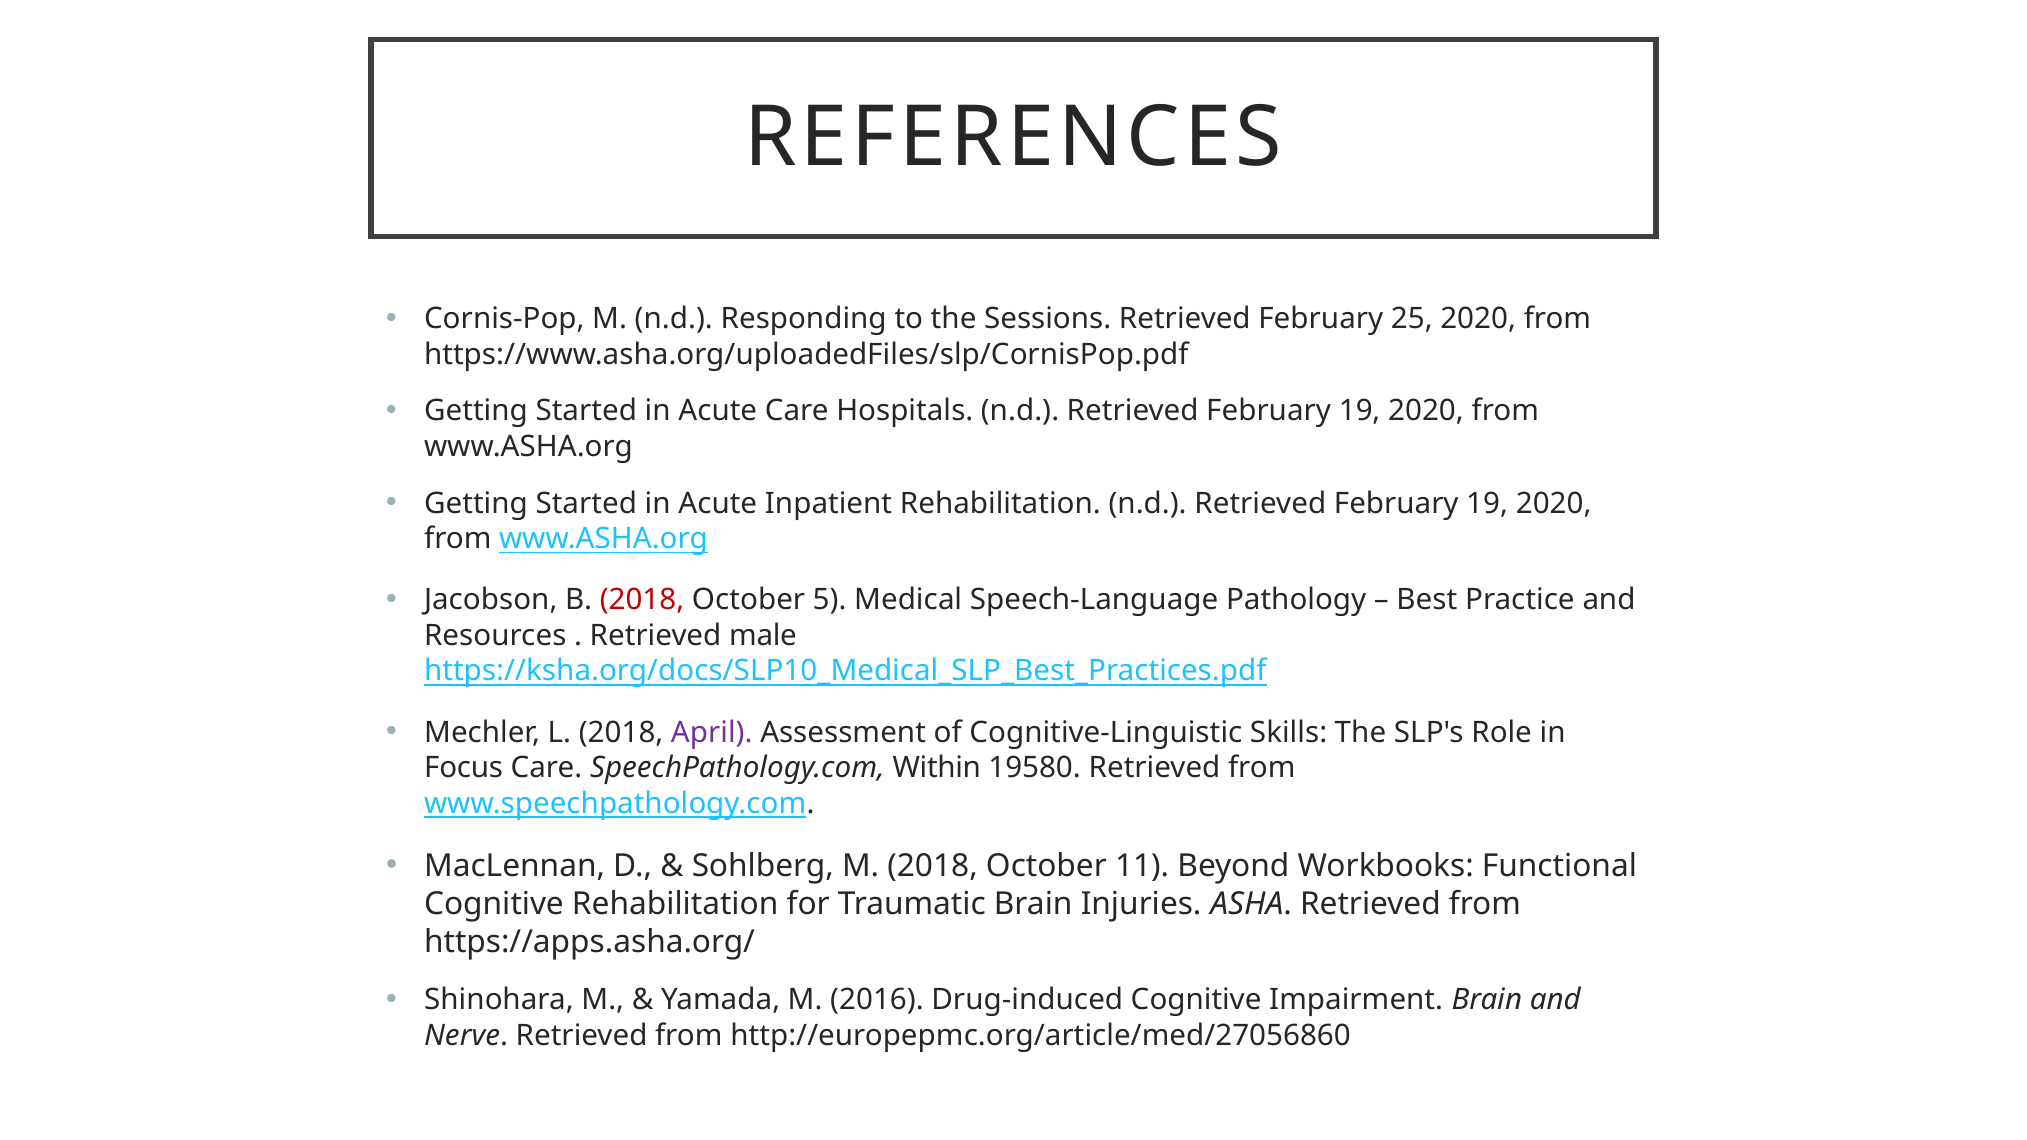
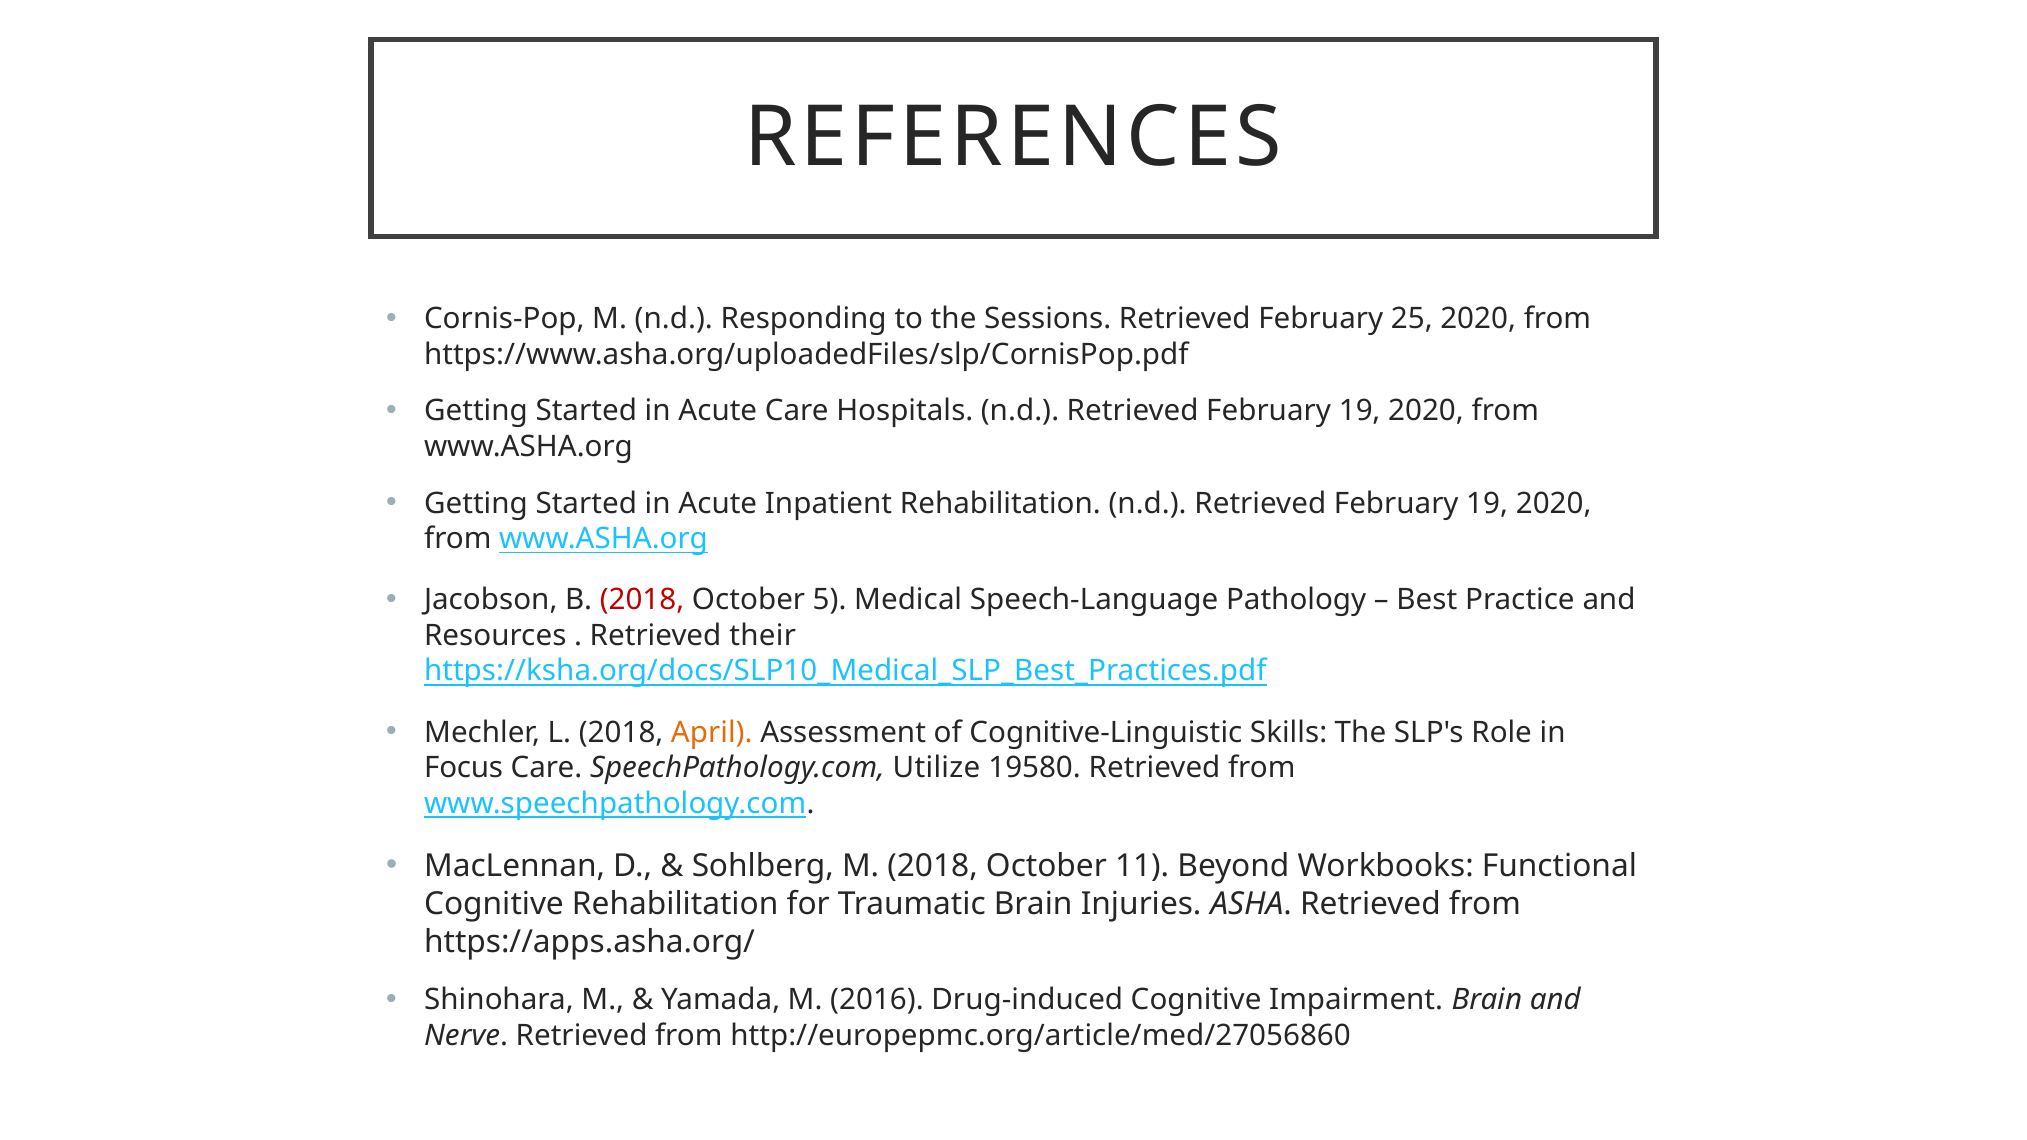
male: male -> their (763, 636)
April colour: purple -> orange (712, 733)
Within: Within -> Utilize (936, 768)
